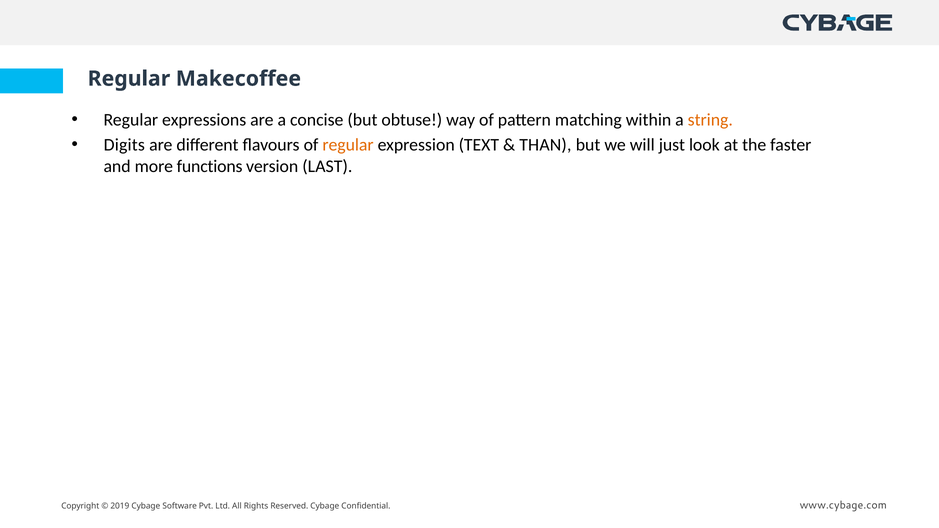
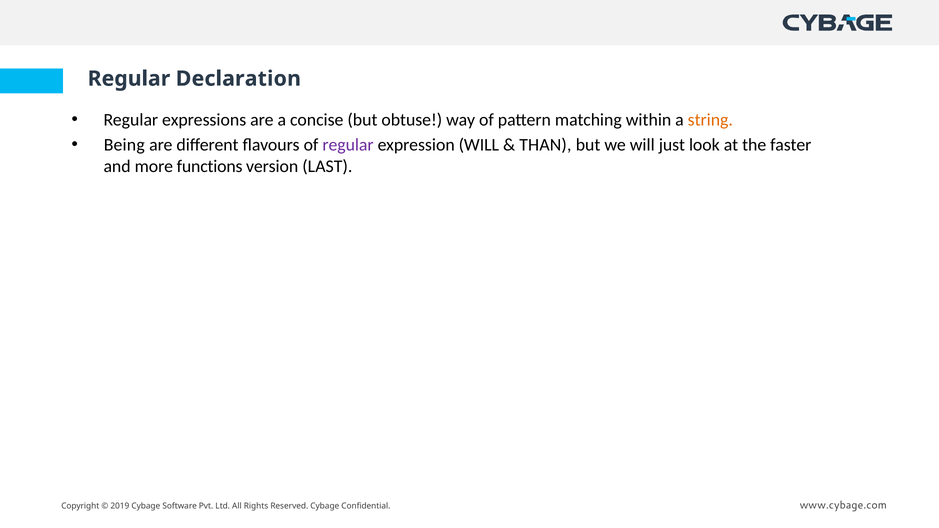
Makecoffee: Makecoffee -> Declaration (238, 79)
Digits: Digits -> Being (124, 145)
regular colour: orange -> purple (348, 145)
expression TEXT: TEXT -> WILL (479, 145)
